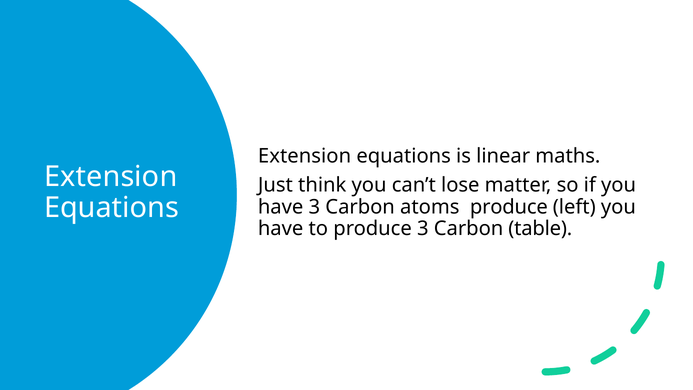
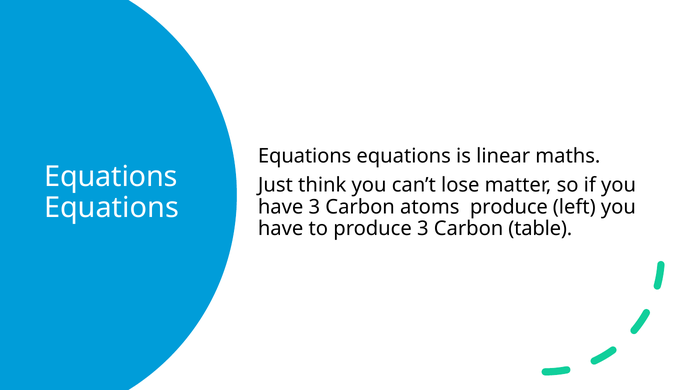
Extension: Extension -> Equations (305, 156)
Extension: Extension -> Equations (111, 177)
